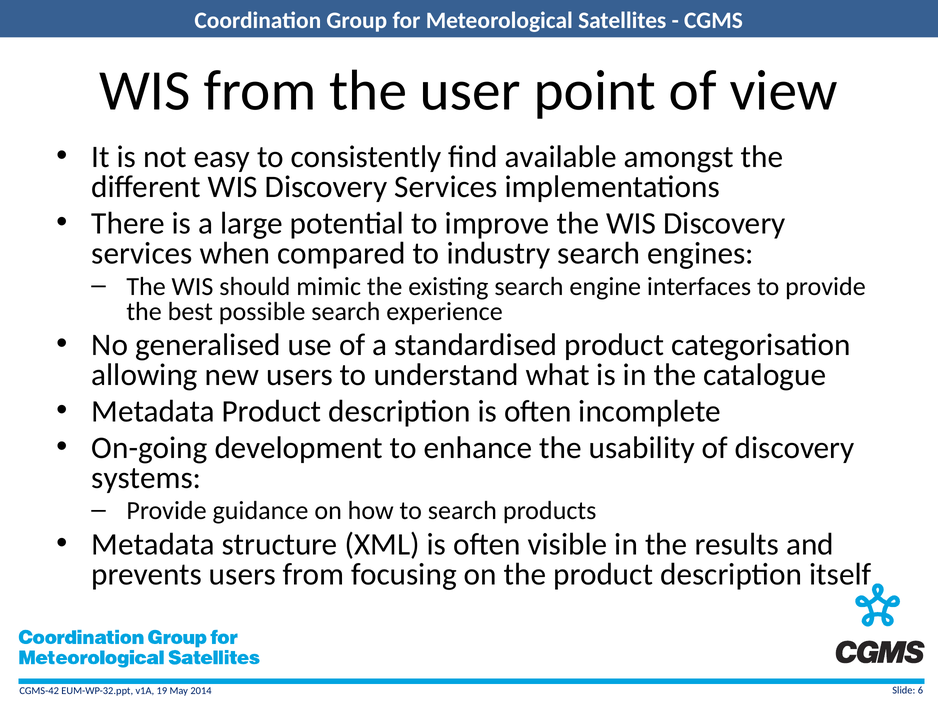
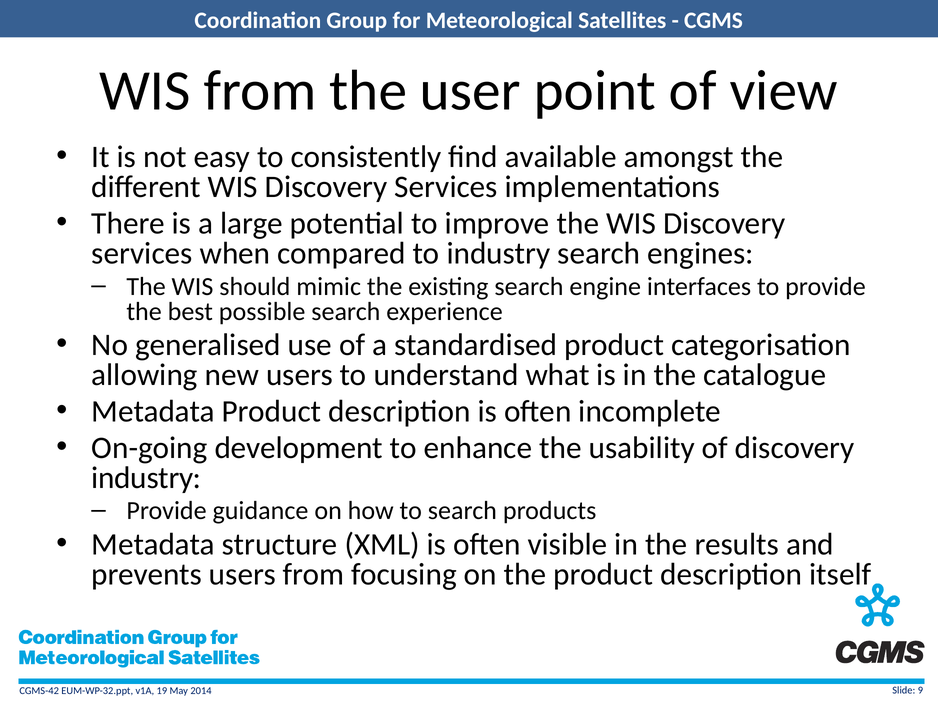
systems: systems -> industry (146, 477)
6: 6 -> 9 (920, 690)
